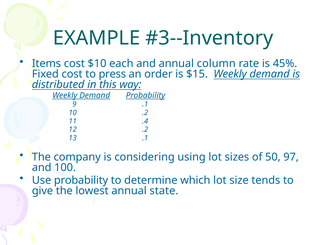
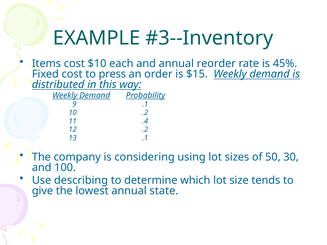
column: column -> reorder (216, 64)
97: 97 -> 30 (291, 157)
Use probability: probability -> describing (81, 180)
